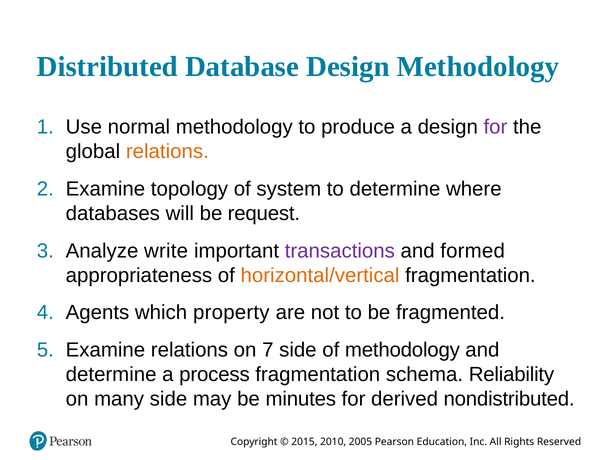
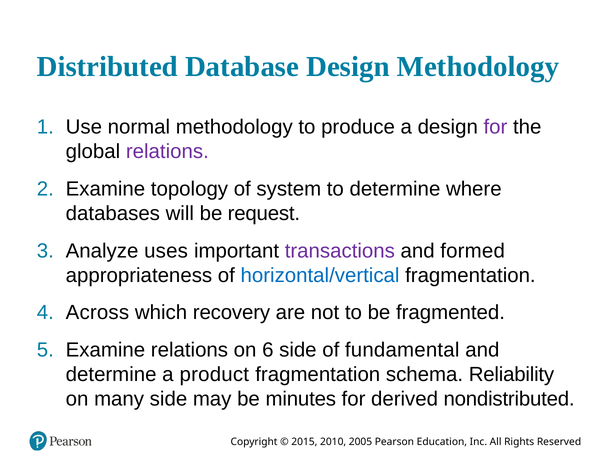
relations colour: orange -> purple (167, 152)
write: write -> uses (166, 251)
horizontal/vertical colour: orange -> blue (320, 275)
Agents: Agents -> Across (97, 313)
property: property -> recovery (231, 313)
7: 7 -> 6 (268, 350)
of methodology: methodology -> fundamental (402, 350)
process: process -> product (214, 374)
